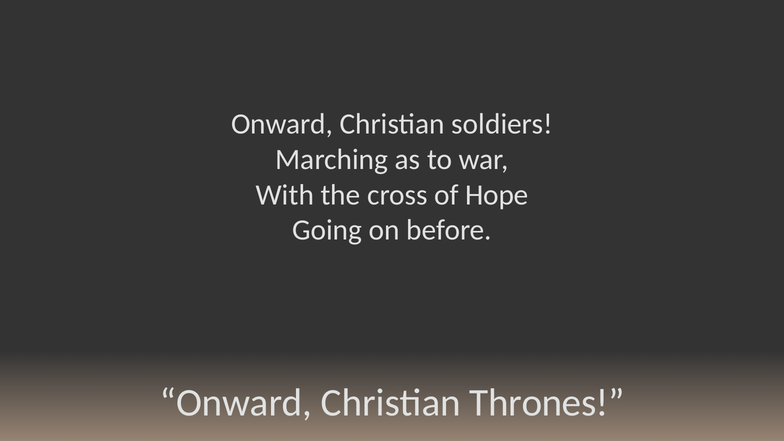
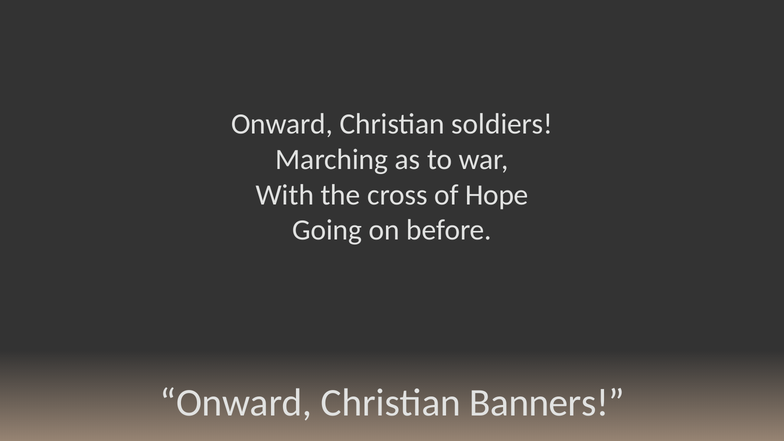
Thrones: Thrones -> Banners (547, 403)
